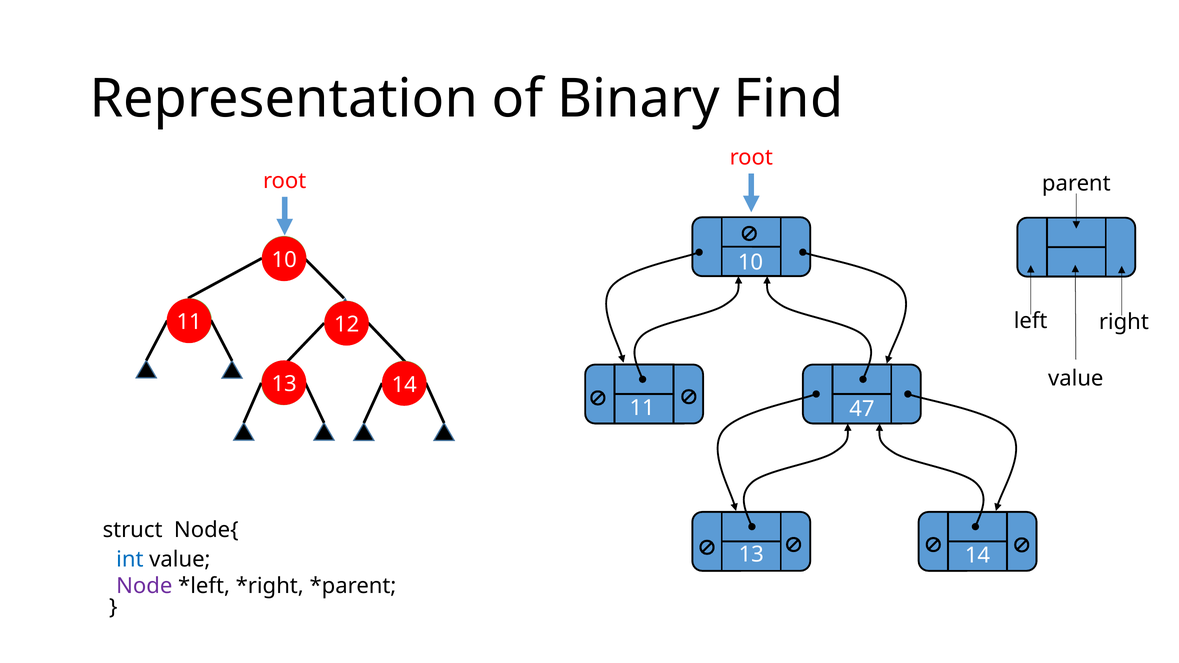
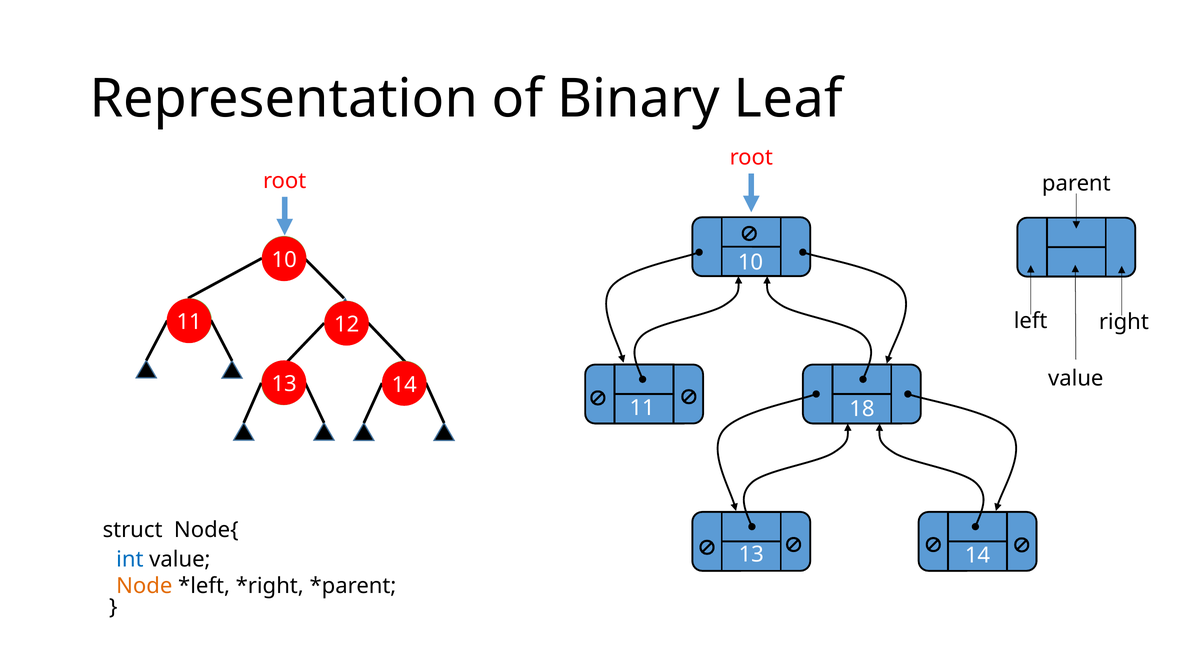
Find: Find -> Leaf (788, 99)
47: 47 -> 18 (862, 409)
Node colour: purple -> orange (144, 586)
